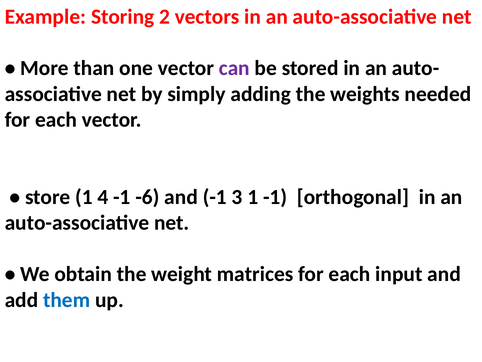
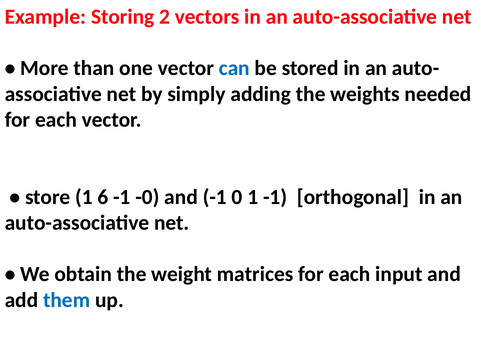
can colour: purple -> blue (234, 68)
4: 4 -> 6 (103, 197)
-6: -6 -> -0 (147, 197)
3: 3 -> 0 (237, 197)
